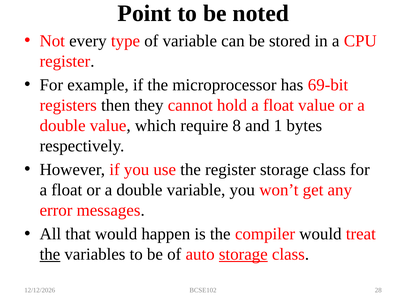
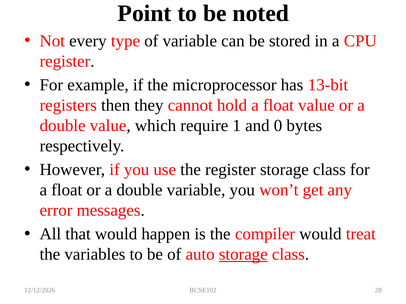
69-bit: 69-bit -> 13-bit (328, 85)
8: 8 -> 1 (237, 126)
1: 1 -> 0 (278, 126)
the underline: present -> none (50, 255)
